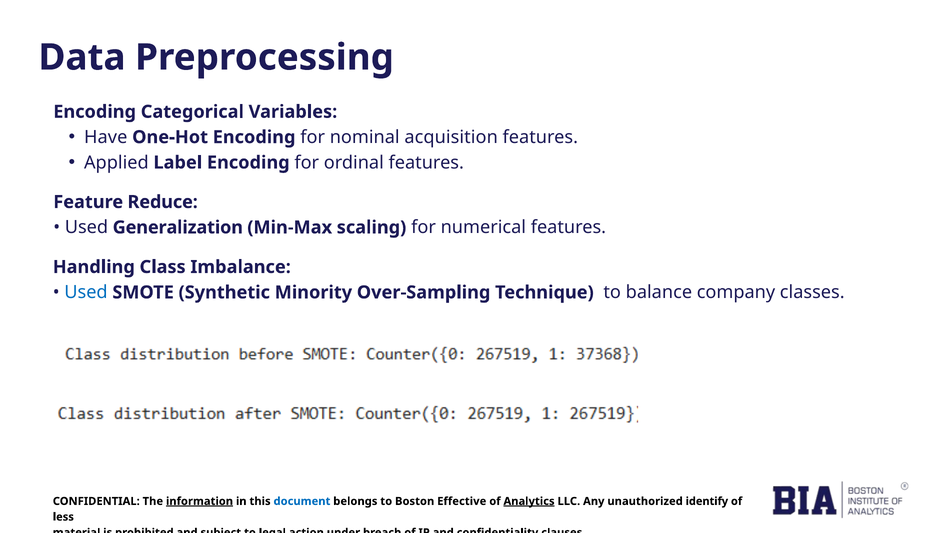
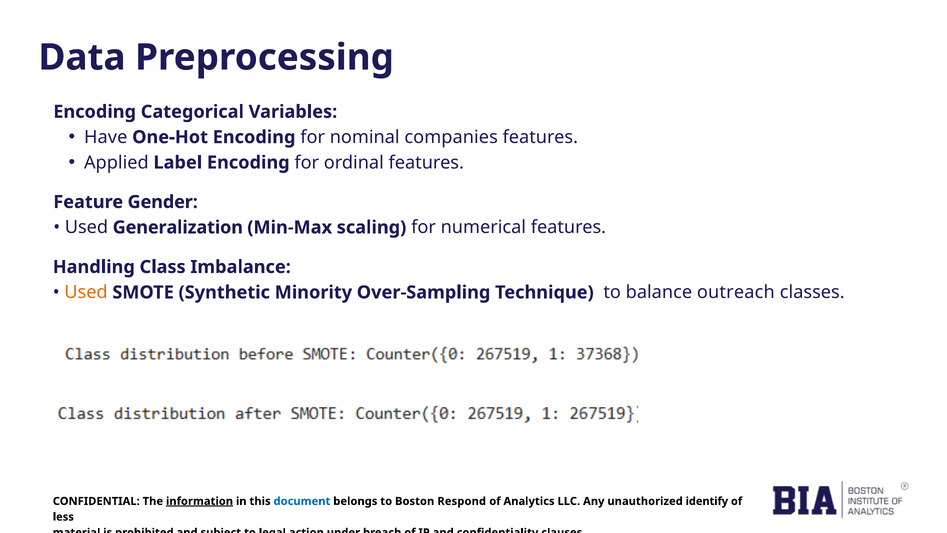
acquisition: acquisition -> companies (451, 137)
Reduce: Reduce -> Gender (163, 202)
Used colour: blue -> orange (86, 292)
company: company -> outreach (736, 292)
Effective: Effective -> Respond (462, 501)
Analytics underline: present -> none (529, 501)
